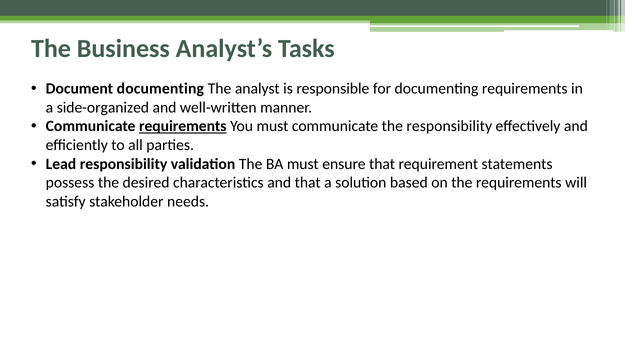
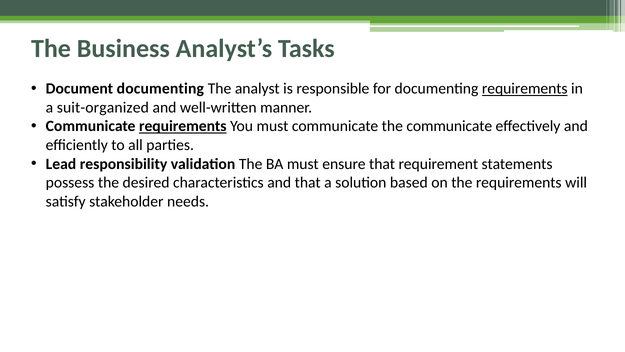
requirements underline: none -> present (525, 89)
side-organized: side-organized -> suit-organized (103, 107)
the responsibility: responsibility -> communicate (449, 126)
